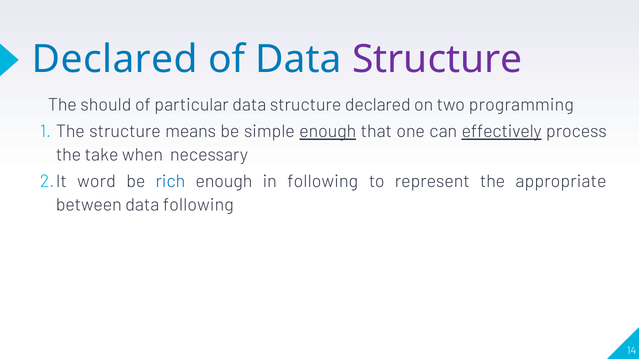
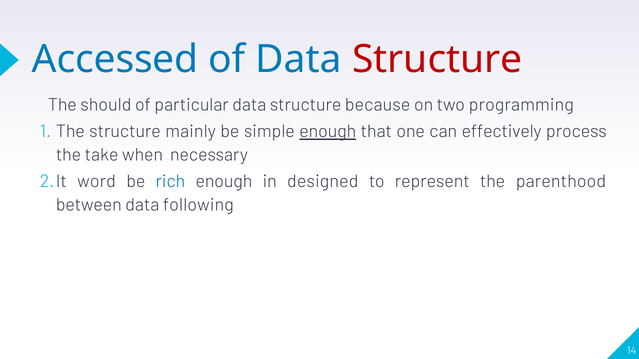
Declared: Declared -> Accessed (115, 59)
Structure colour: purple -> red (437, 59)
structure declared: declared -> because (378, 105)
means: means -> mainly (191, 132)
effectively underline: present -> none (502, 132)
in following: following -> designed (323, 182)
appropriate: appropriate -> parenthood (561, 182)
